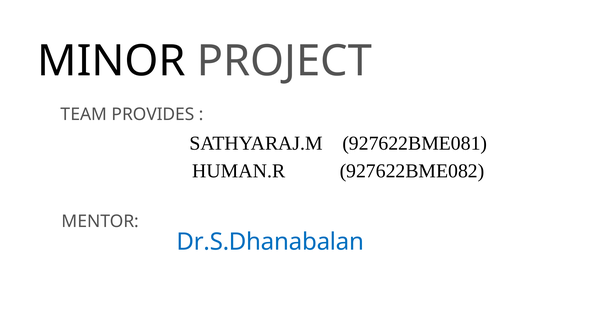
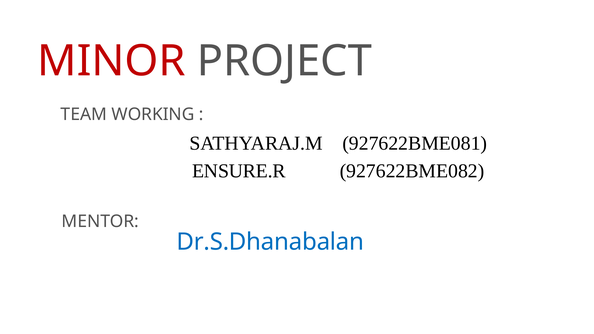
MINOR colour: black -> red (111, 61)
PROVIDES: PROVIDES -> WORKING (153, 114)
HUMAN.R: HUMAN.R -> ENSURE.R (239, 171)
